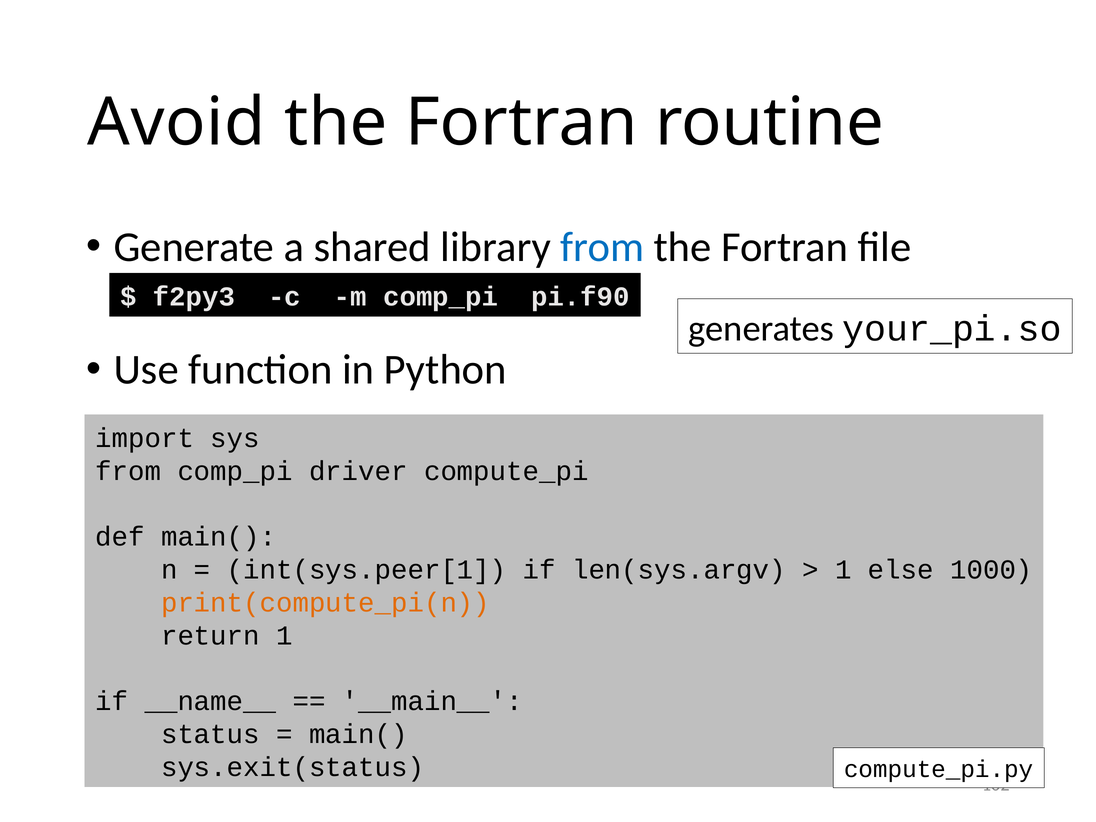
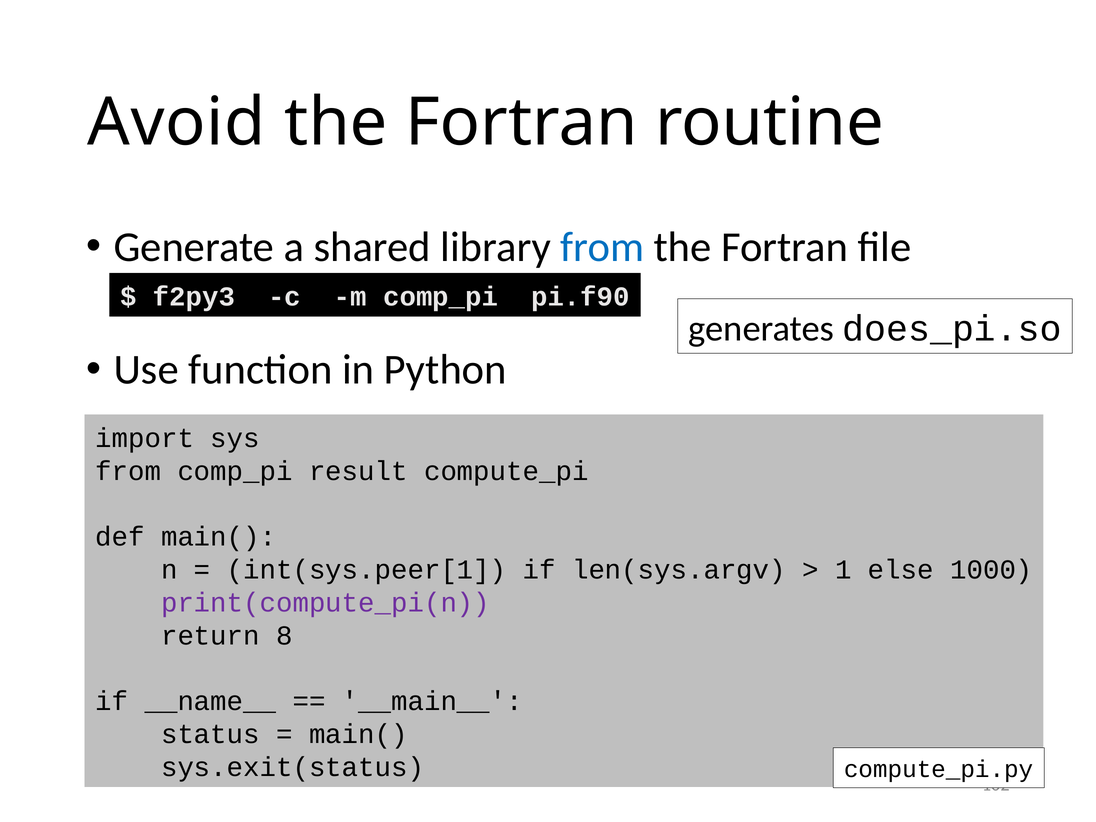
your_pi.so: your_pi.so -> does_pi.so (952, 329)
driver: driver -> result (358, 471)
print(compute_pi(n colour: orange -> purple (325, 603)
return 1: 1 -> 8 (284, 635)
